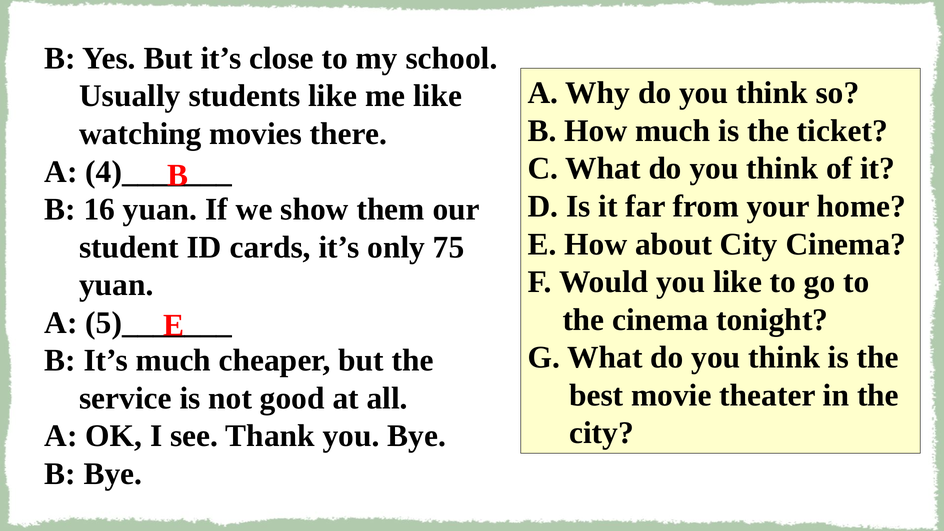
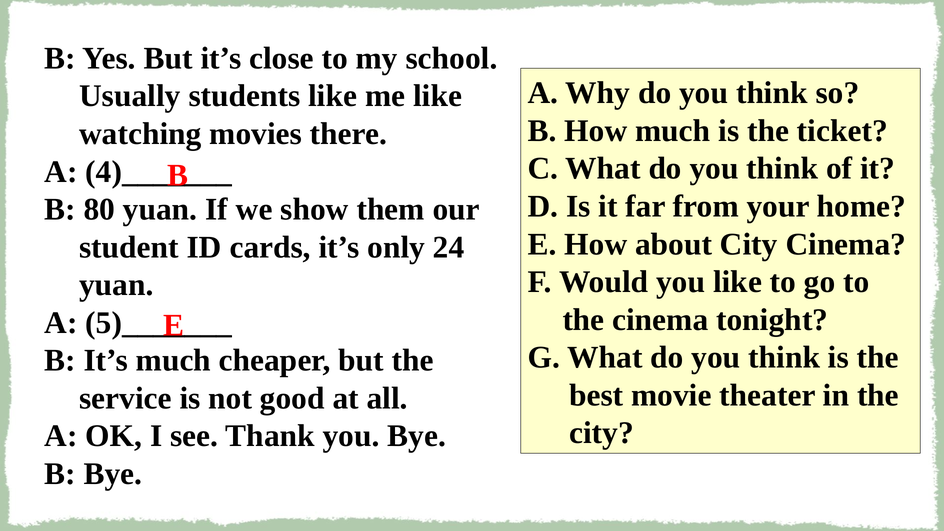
16: 16 -> 80 (99, 209)
75: 75 -> 24 (449, 247)
